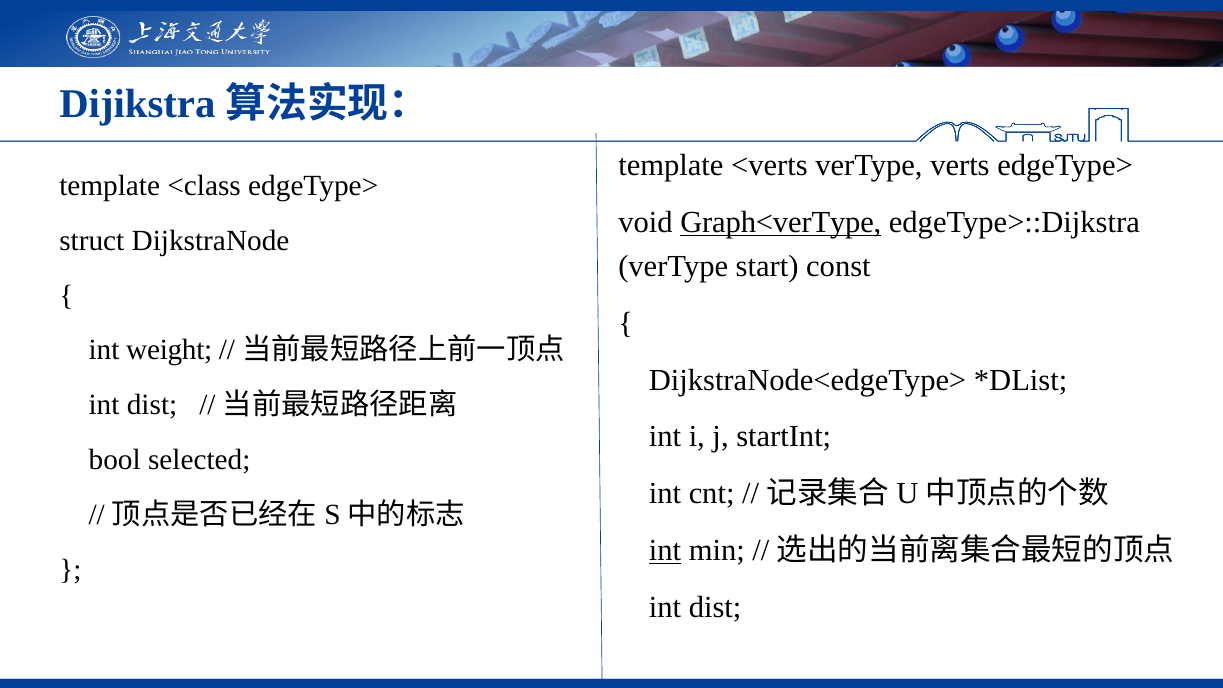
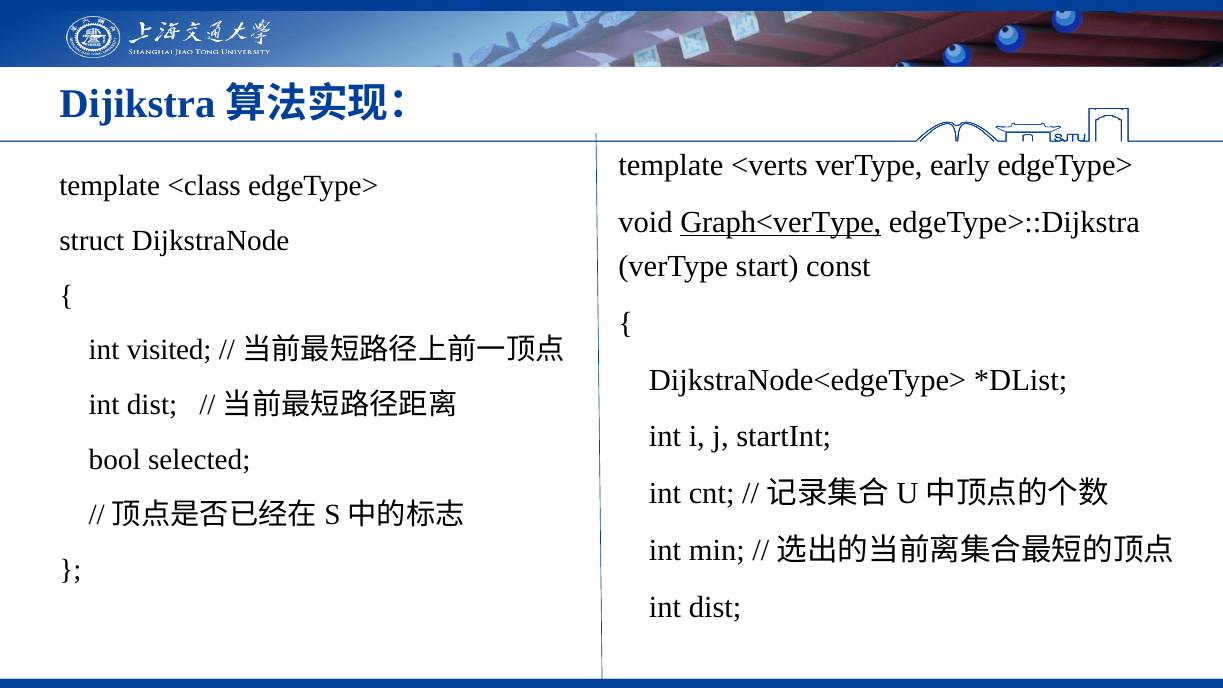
verts: verts -> early (960, 166)
weight: weight -> visited (169, 350)
int underline: present -> none (665, 550)
